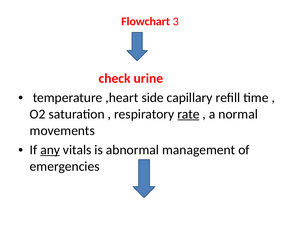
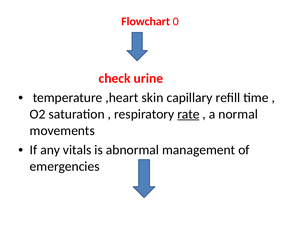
3: 3 -> 0 (176, 22)
side: side -> skin (153, 98)
any underline: present -> none (50, 150)
